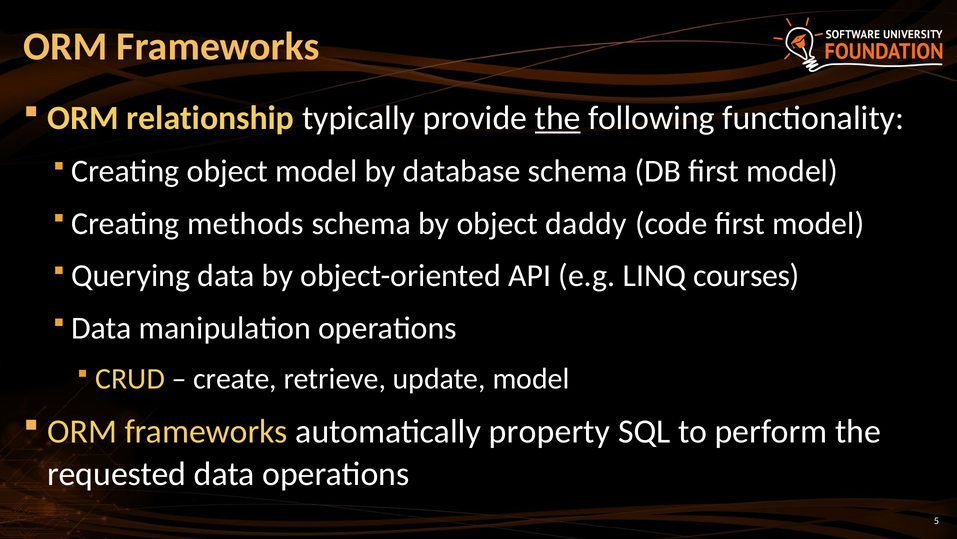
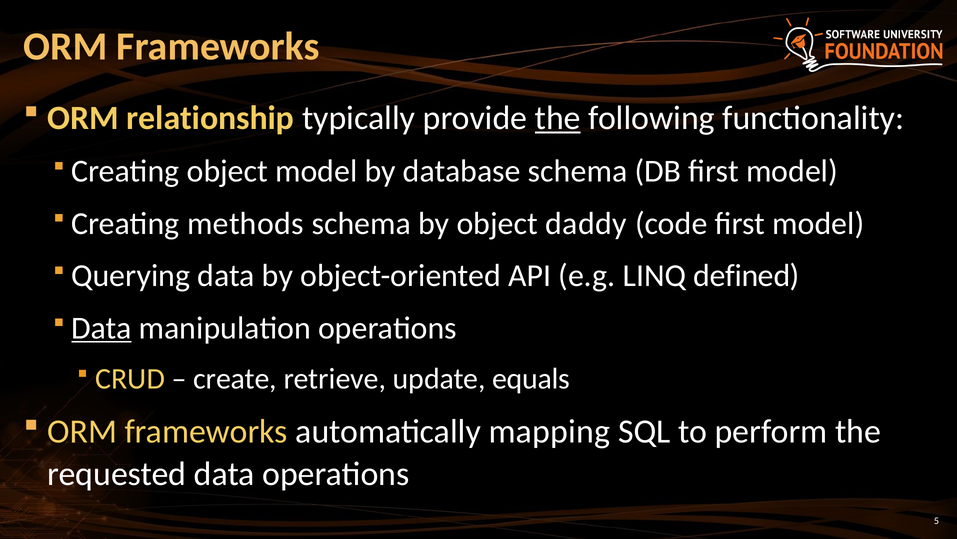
courses: courses -> defined (746, 276)
Data underline: none -> present (101, 328)
update model: model -> equals (531, 378)
property: property -> mapping (549, 431)
